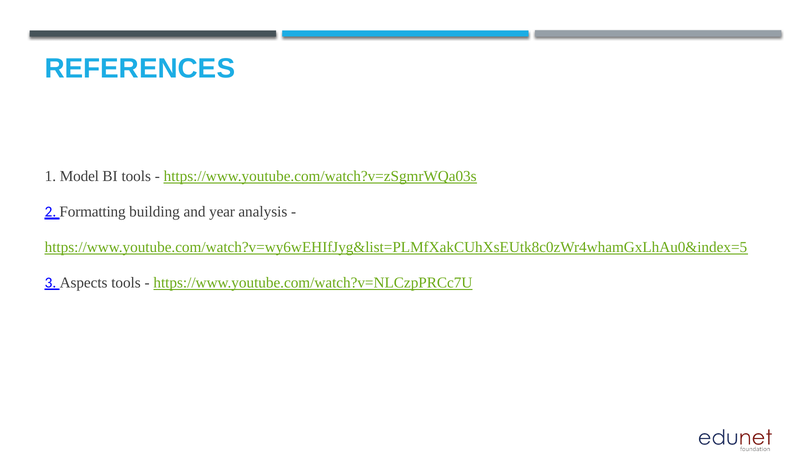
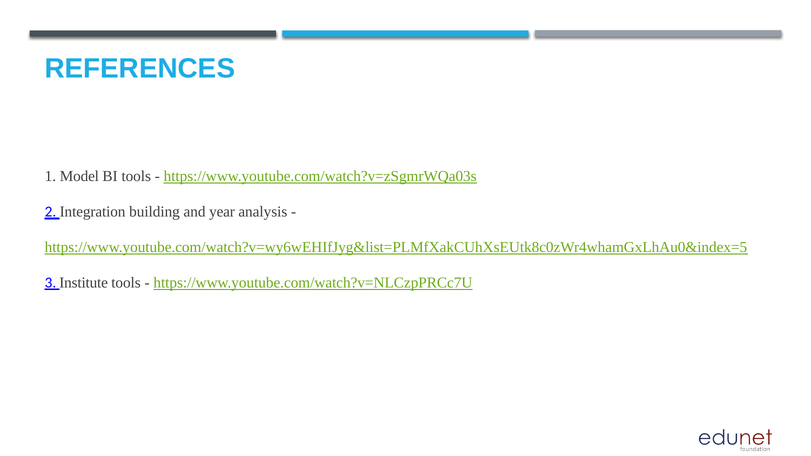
Formatting: Formatting -> Integration (93, 212)
Aspects: Aspects -> Institute (84, 283)
